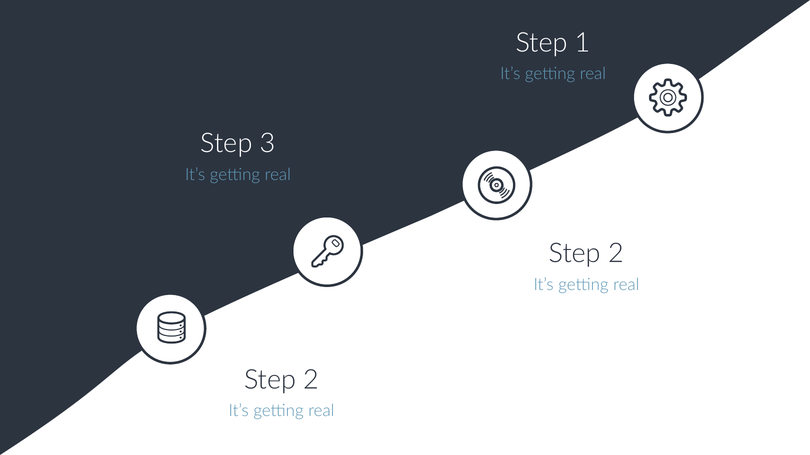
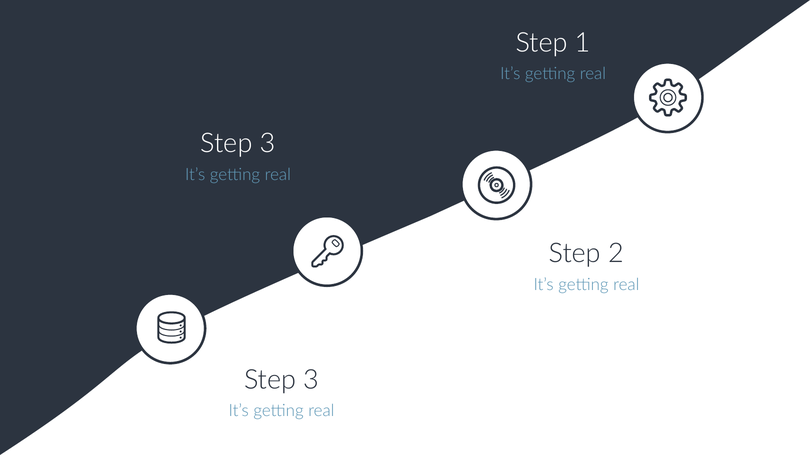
2: 2 -> 3 (311, 380)
